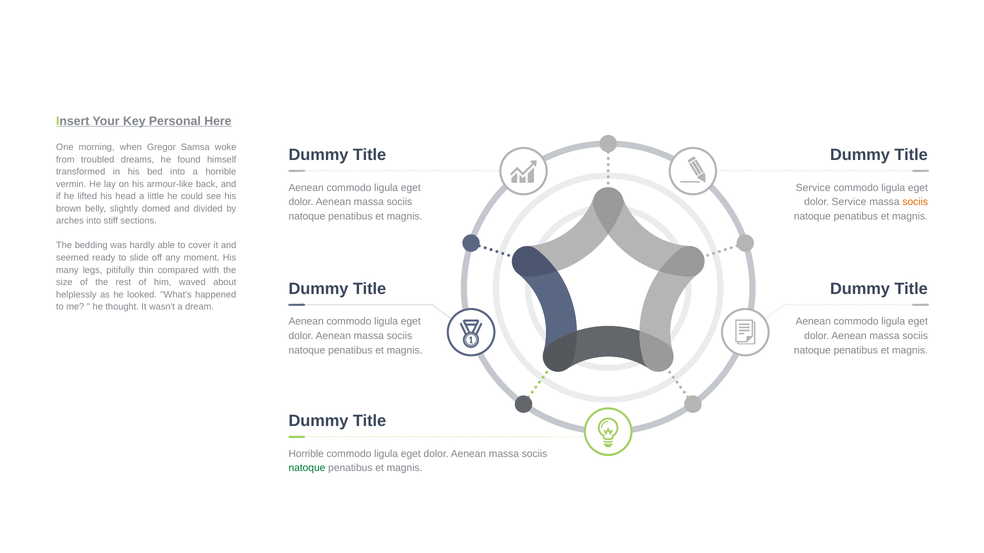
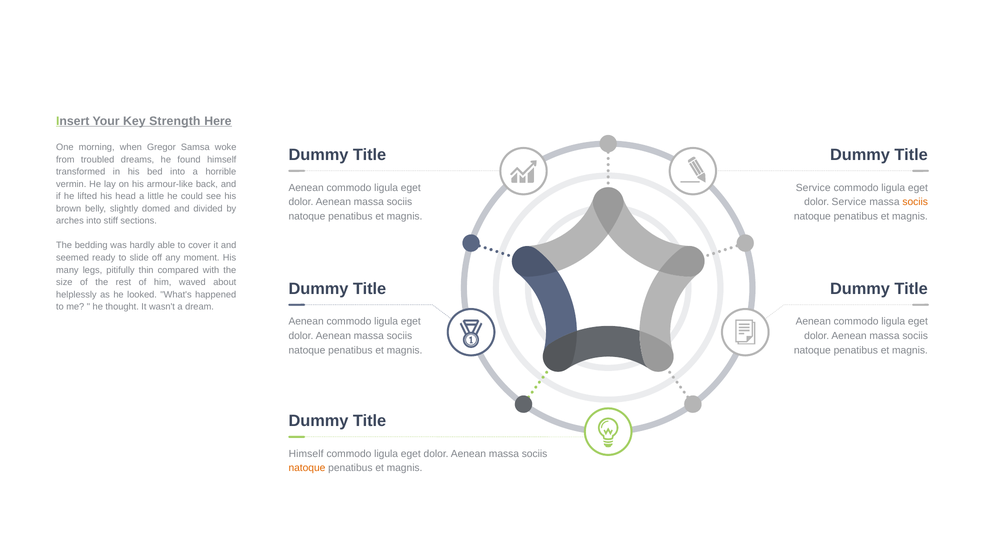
Personal: Personal -> Strength (175, 121)
Horrible: Horrible -> Himself (306, 454)
natoque colour: green -> orange (307, 468)
